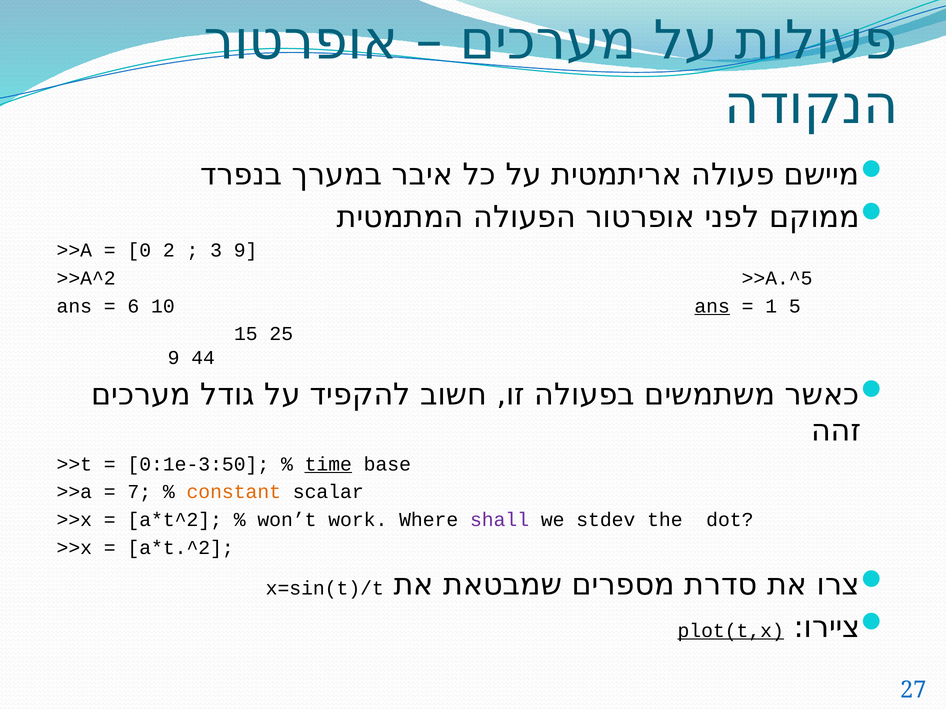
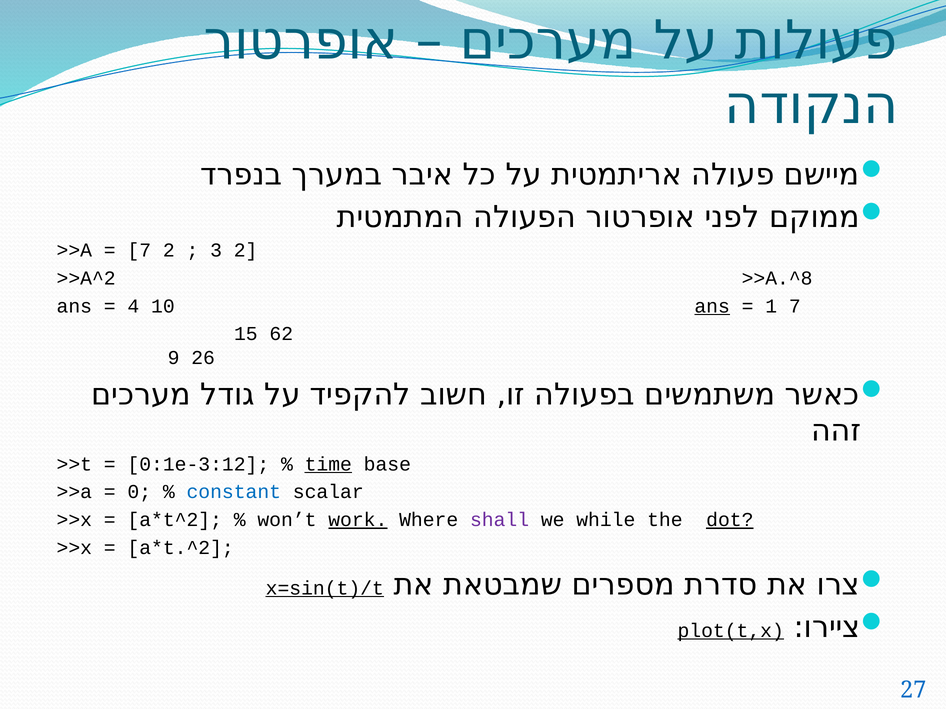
0: 0 -> 7 (139, 251)
3 9: 9 -> 2 (246, 251)
>>A.^5: >>A.^5 -> >>A.^8 (777, 278)
6: 6 -> 4 (133, 306)
1 5: 5 -> 7 (795, 306)
25: 25 -> 62 (281, 334)
44: 44 -> 26 (203, 358)
0:1e-3:50: 0:1e-3:50 -> 0:1e-3:12 (198, 464)
7: 7 -> 0 (139, 492)
constant colour: orange -> blue (234, 492)
work underline: none -> present (358, 520)
stdev: stdev -> while (606, 520)
dot underline: none -> present (730, 520)
x=sin(t)/t underline: none -> present (325, 589)
